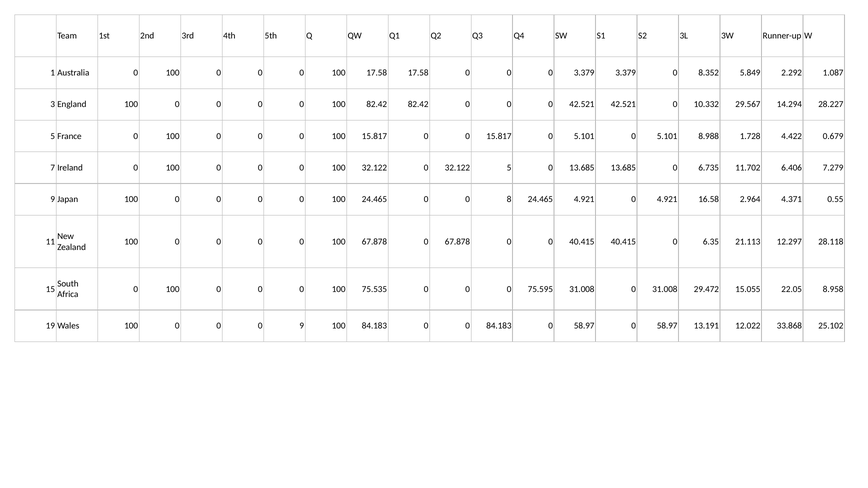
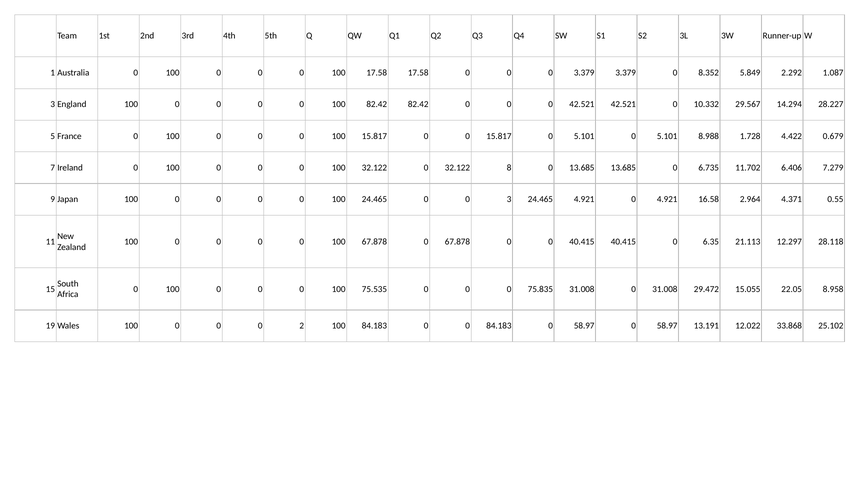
32.122 5: 5 -> 8 (509, 168)
0 8: 8 -> 3 (509, 199)
75.595: 75.595 -> 75.835 (540, 289)
0 9: 9 -> 2 (302, 326)
